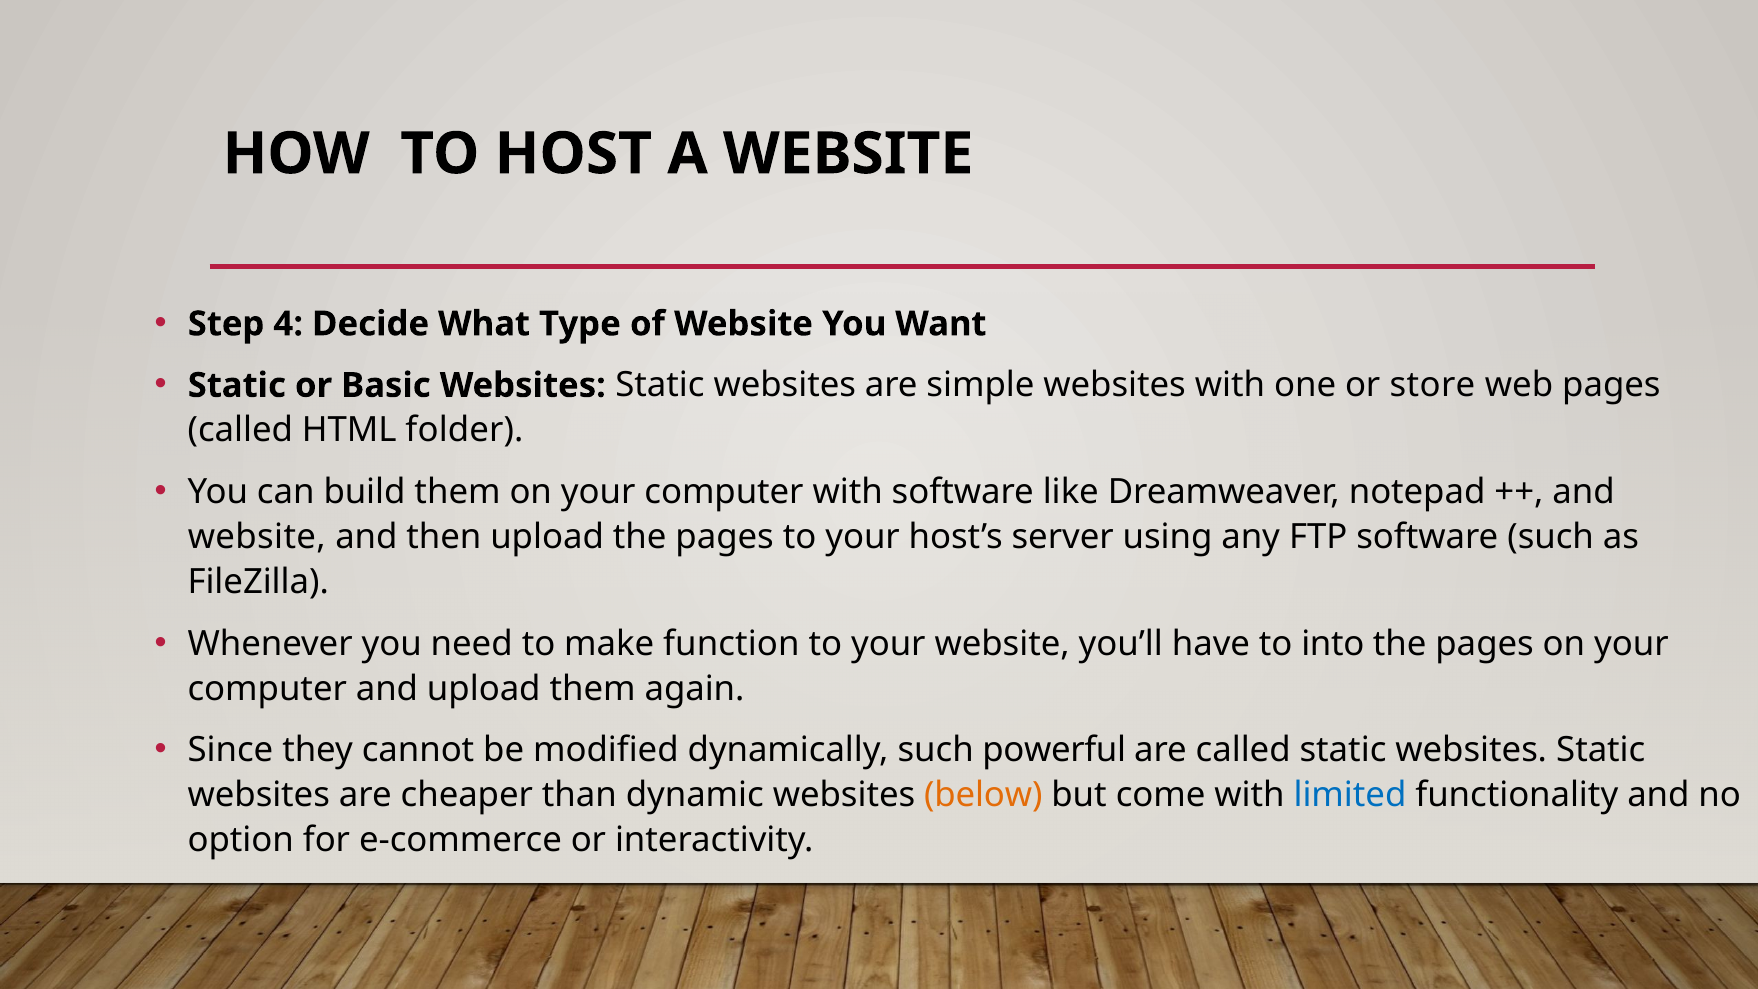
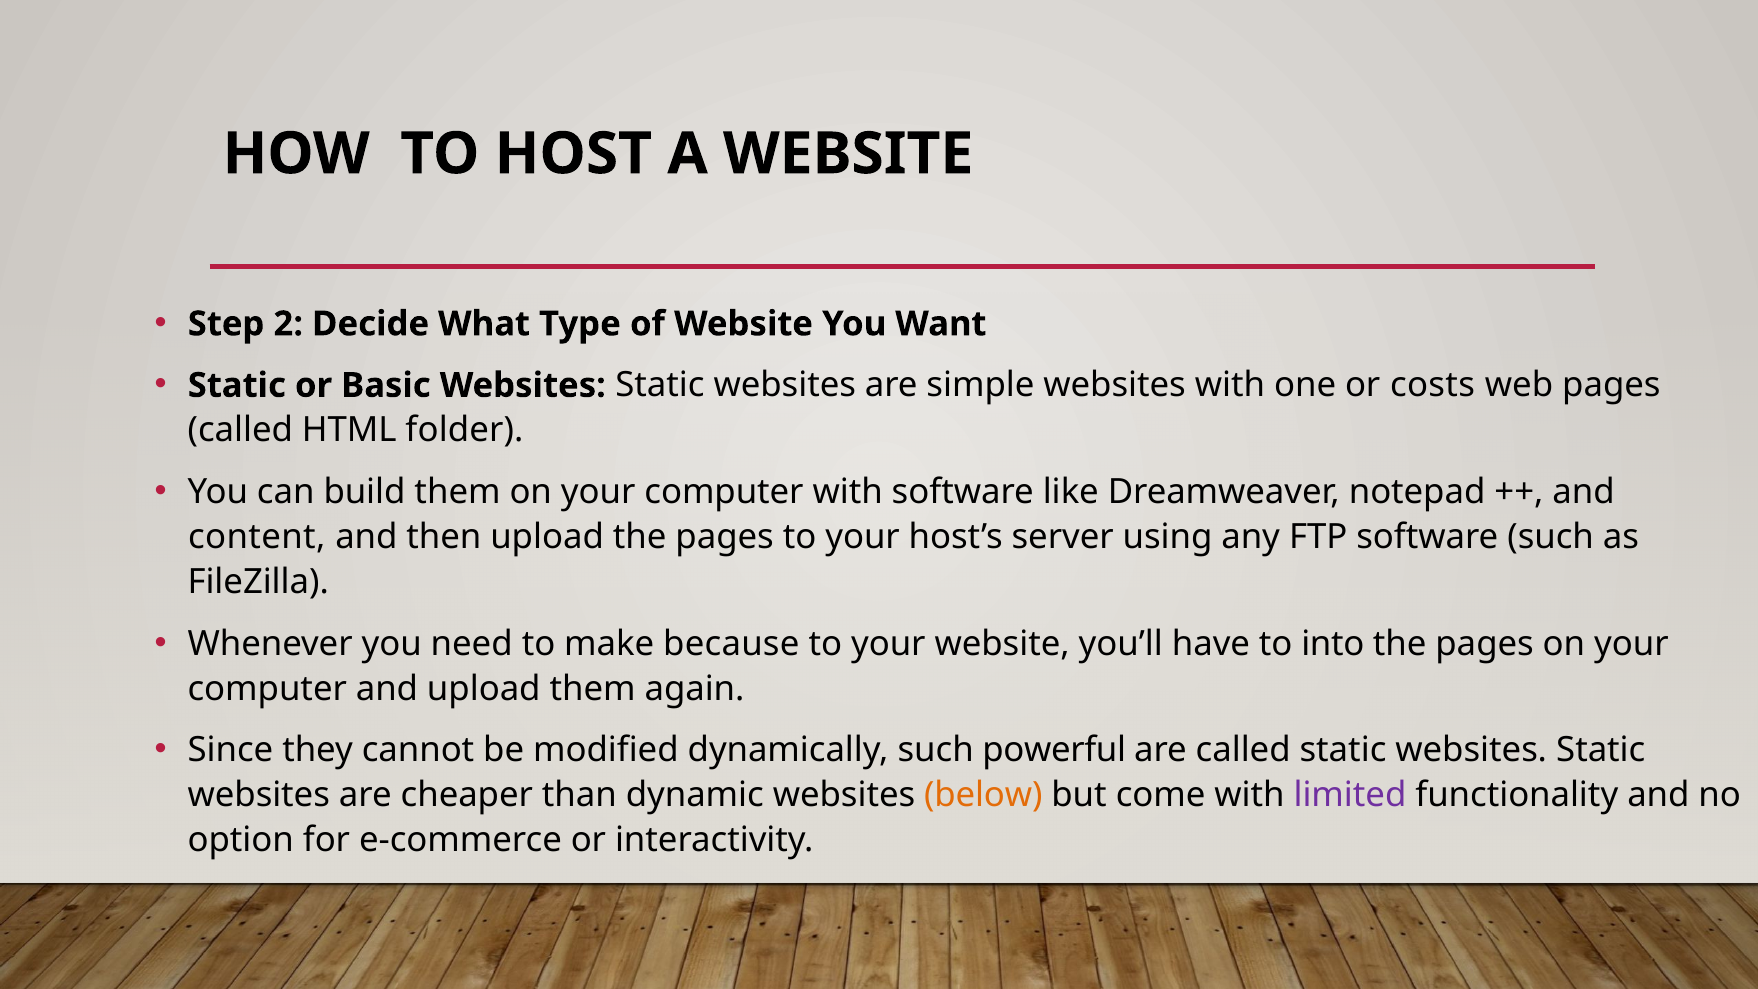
4: 4 -> 2 (288, 324)
store: store -> costs (1433, 385)
website: website -> content (257, 537)
function: function -> because (731, 644)
limited colour: blue -> purple (1350, 795)
